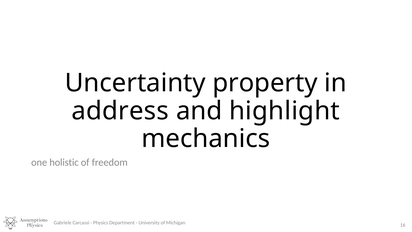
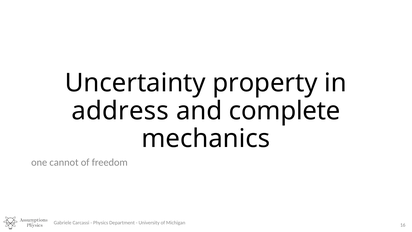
highlight: highlight -> complete (285, 111)
holistic: holistic -> cannot (64, 162)
